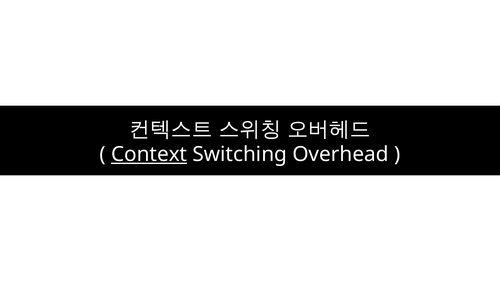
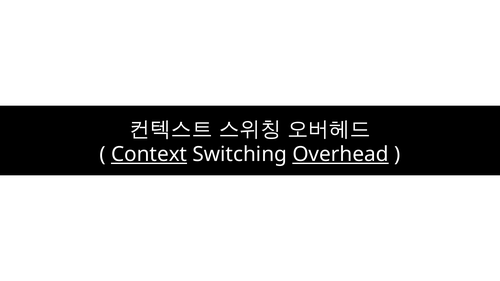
Overhead underline: none -> present (341, 155)
